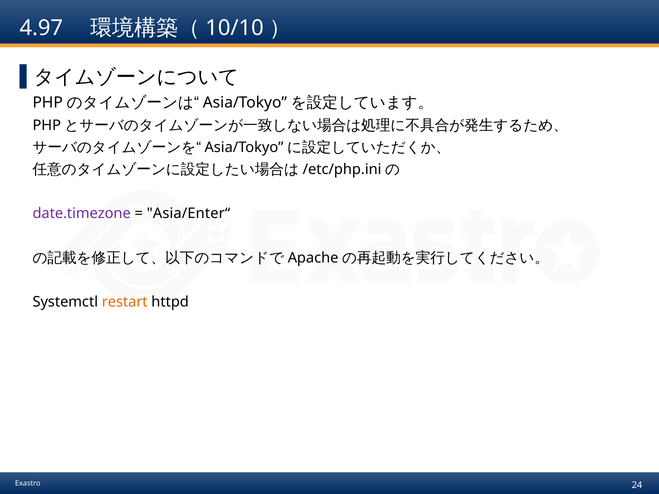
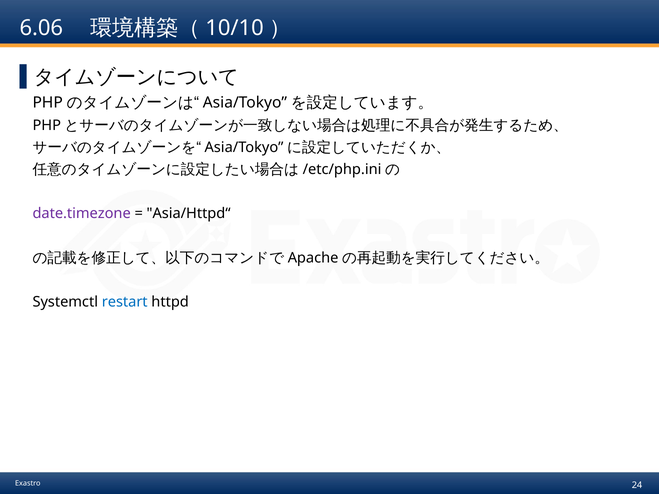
4.97: 4.97 -> 6.06 (41, 28)
Asia/Enter“: Asia/Enter“ -> Asia/Httpd“ (189, 214)
restart colour: orange -> blue (125, 302)
